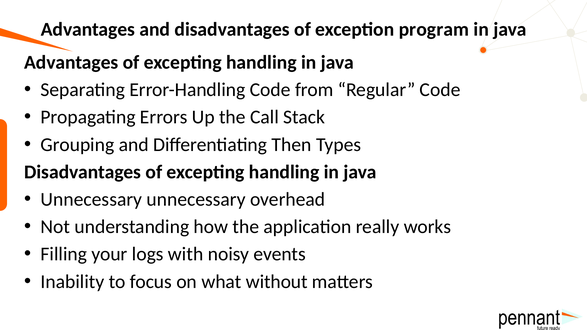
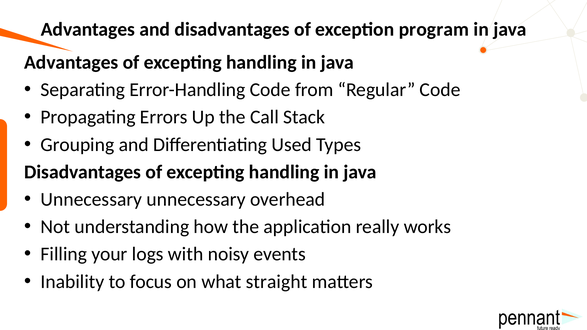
Then: Then -> Used (292, 145)
without: without -> straight (277, 282)
